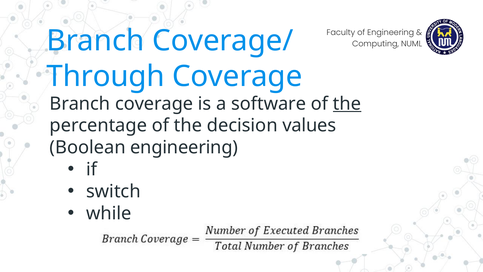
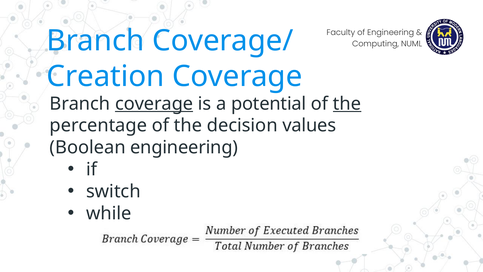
Through: Through -> Creation (106, 76)
coverage underline: none -> present (154, 104)
software: software -> potential (269, 104)
